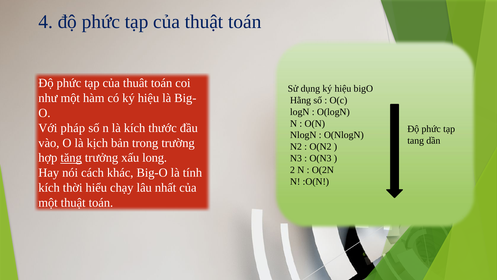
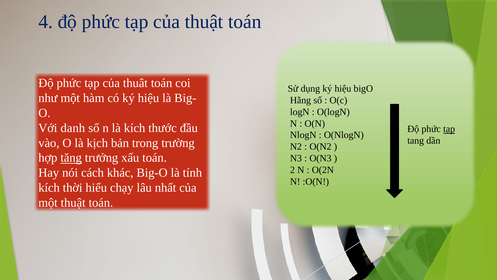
pháp: pháp -> danh (73, 128)
tạp underline: none -> present (449, 129)
xấu long: long -> toán (155, 158)
